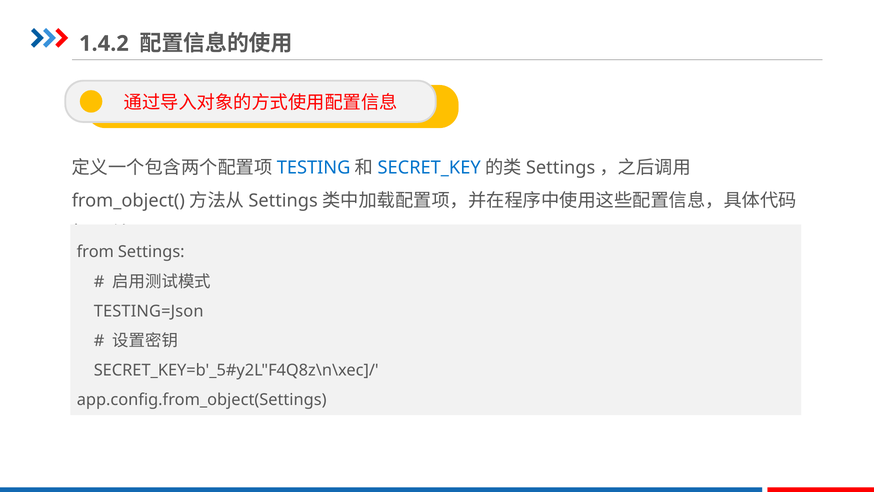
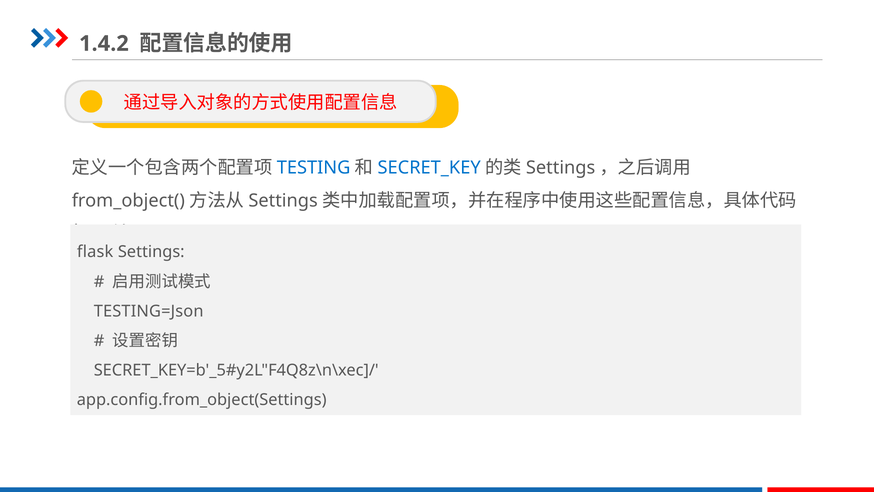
from: from -> flask (95, 252)
